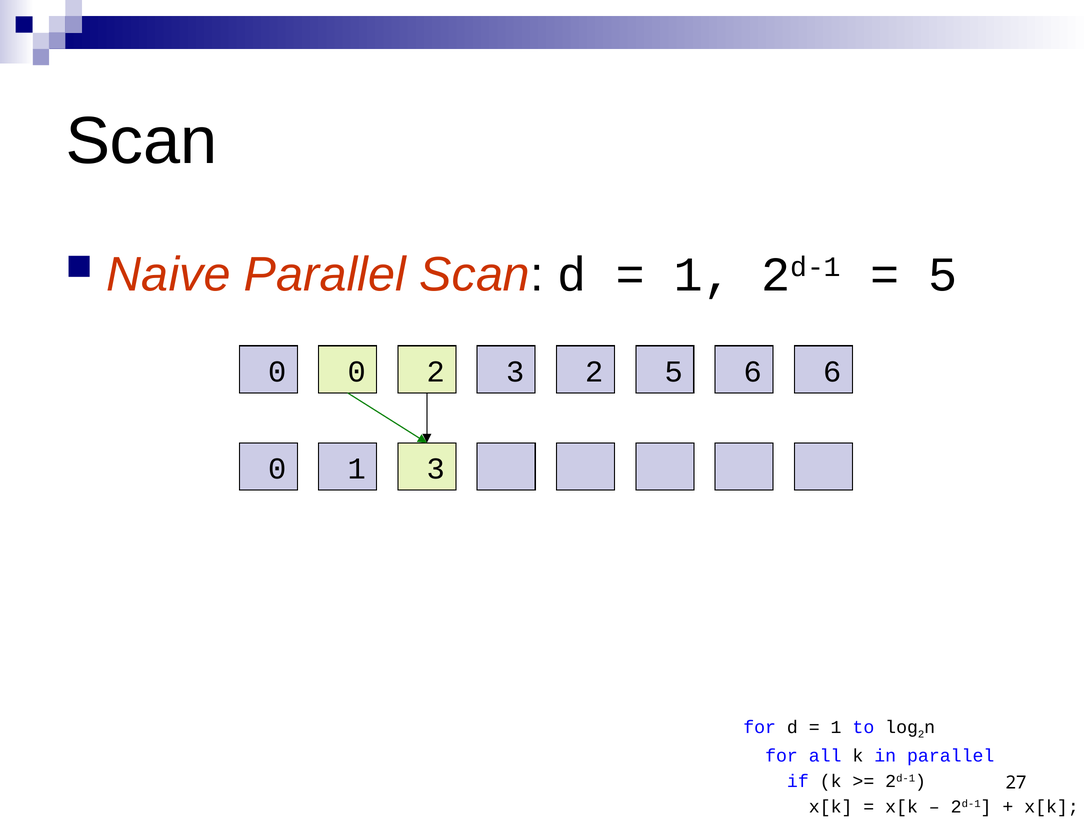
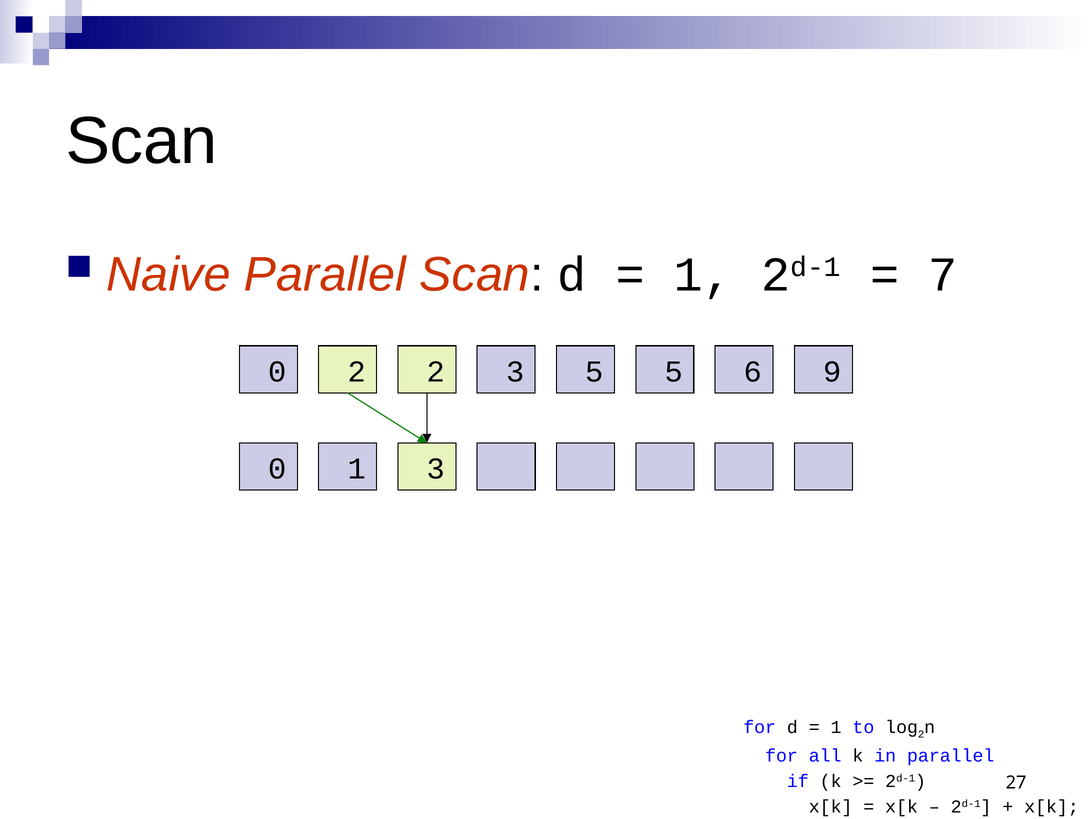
5: 5 -> 7 (943, 275)
0 0: 0 -> 2 (357, 371)
3 2: 2 -> 5 (595, 371)
6 6: 6 -> 9 (833, 371)
